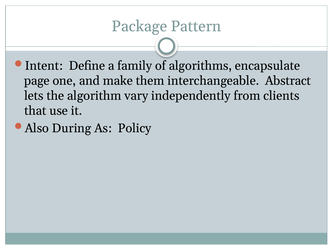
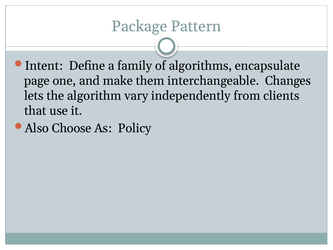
Abstract: Abstract -> Changes (288, 81)
During: During -> Choose (72, 128)
